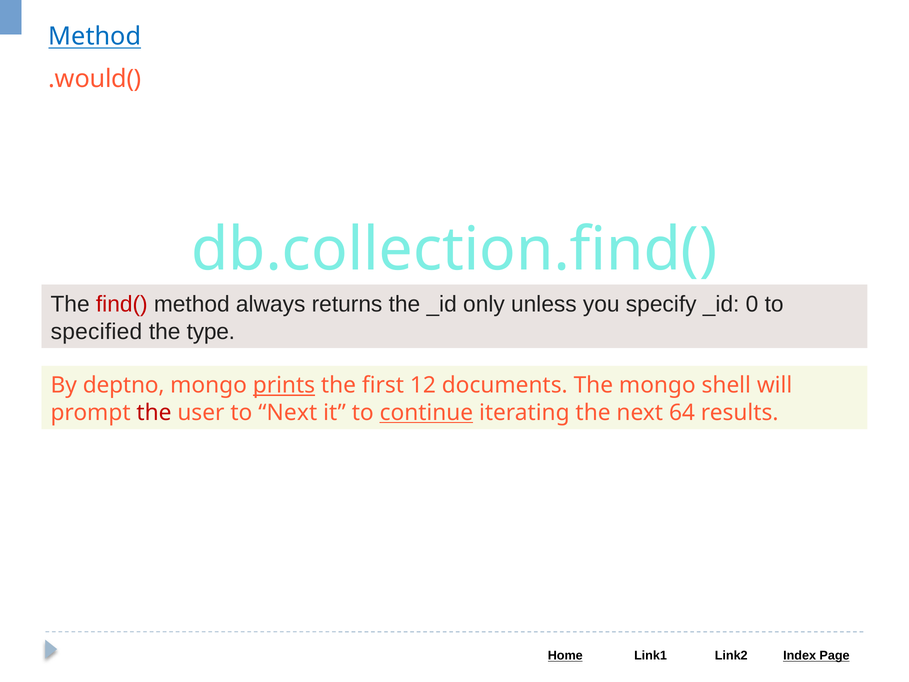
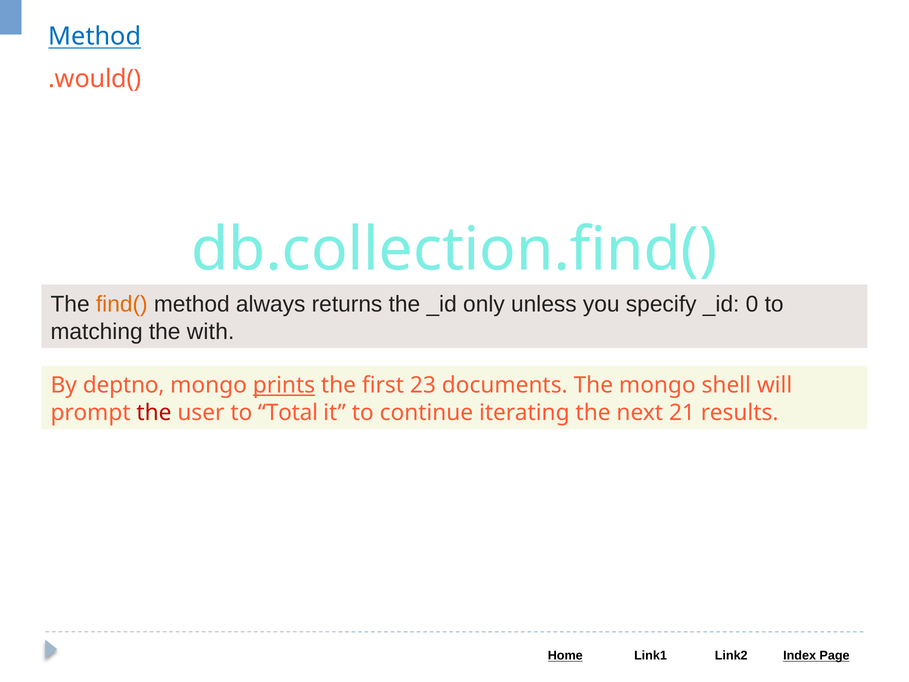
find( colour: red -> orange (122, 304)
specified: specified -> matching (97, 331)
type: type -> with (211, 331)
12: 12 -> 23 (423, 385)
to Next: Next -> Total (288, 413)
continue underline: present -> none (426, 413)
64: 64 -> 21 (682, 413)
